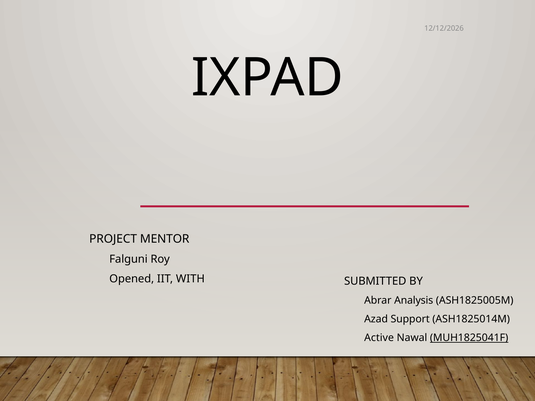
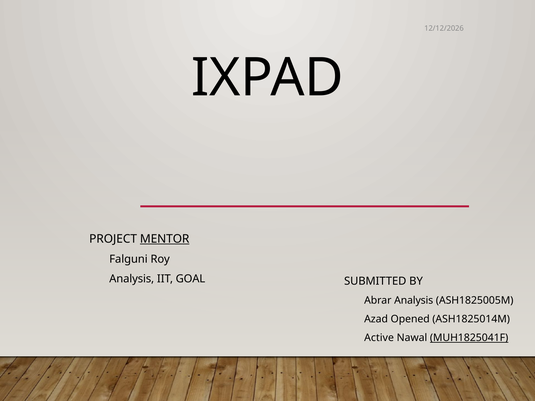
MENTOR underline: none -> present (165, 239)
Opened: Opened -> Analysis (132, 279)
WITH: WITH -> GOAL (190, 279)
Support: Support -> Opened (410, 319)
